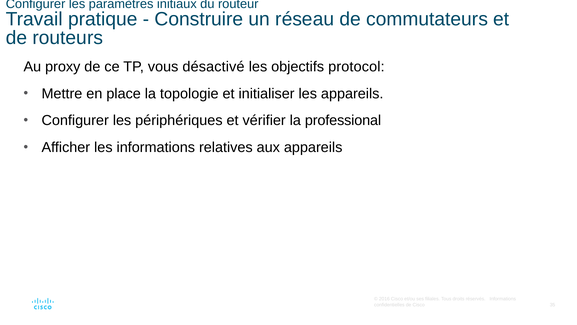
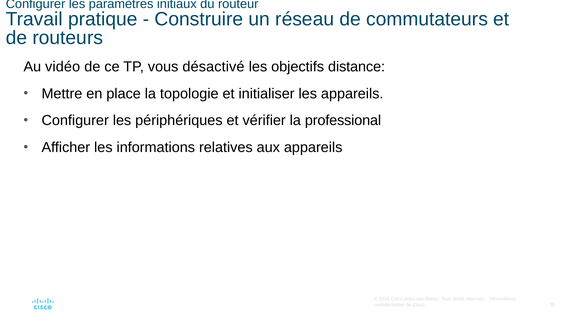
proxy: proxy -> vidéo (63, 67)
protocol: protocol -> distance (357, 67)
